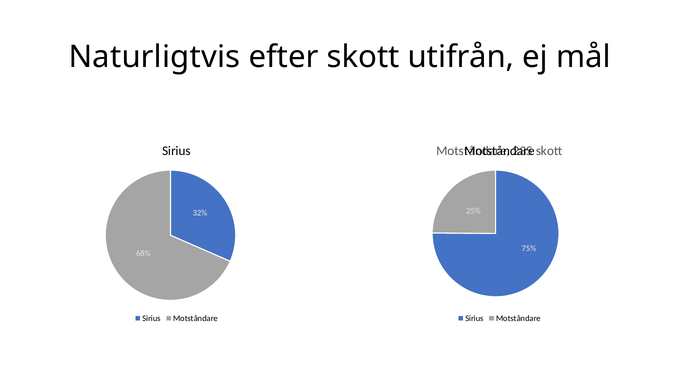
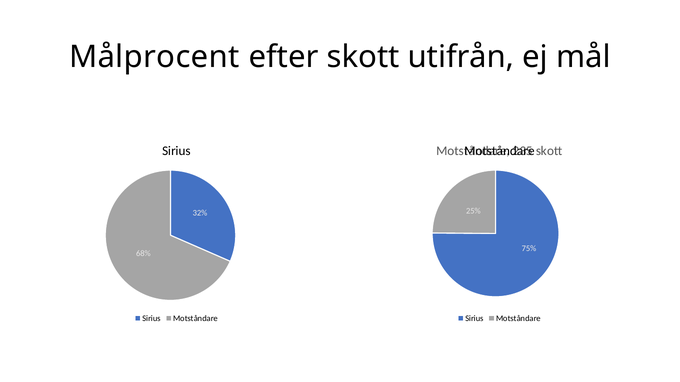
Naturligtvis: Naturligtvis -> Målprocent (154, 57)
